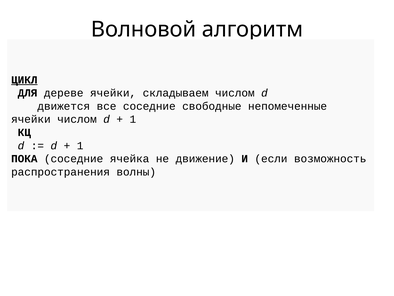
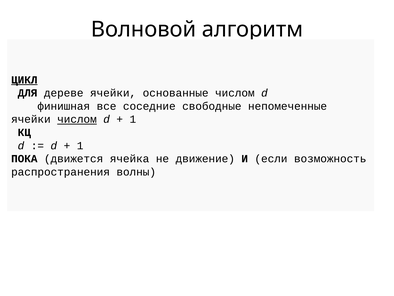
складываем: складываем -> основанные (176, 93)
движется: движется -> финишная (64, 106)
числом underline: none -> present (77, 119)
ПОКА соседние: соседние -> движется (74, 159)
